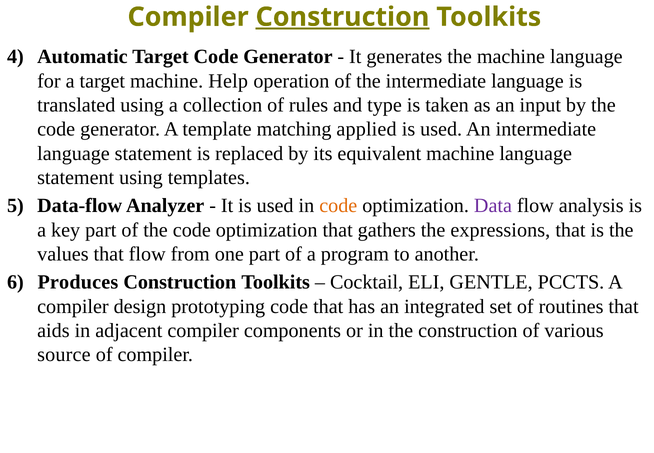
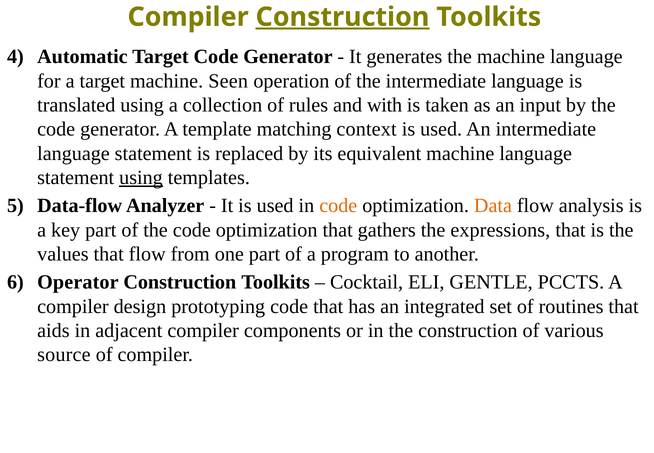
Help: Help -> Seen (228, 81)
type: type -> with (385, 105)
applied: applied -> context (367, 129)
using underline: none -> present (141, 177)
Data colour: purple -> orange (493, 206)
Produces: Produces -> Operator (78, 282)
